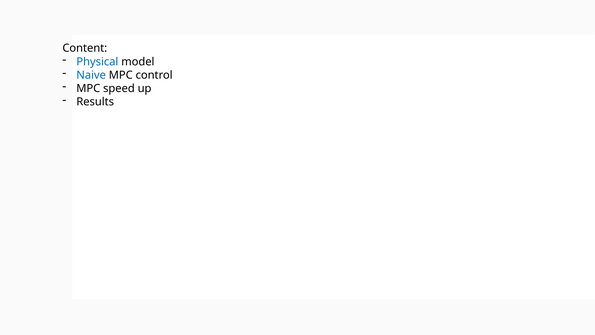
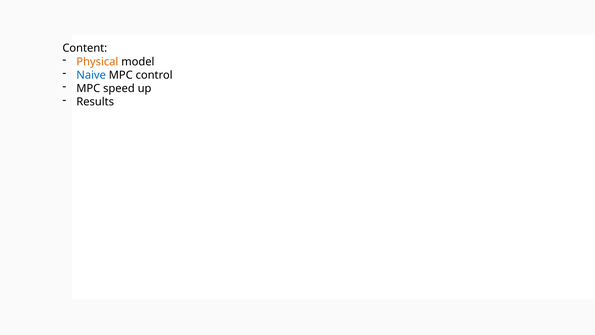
Physical colour: blue -> orange (97, 62)
